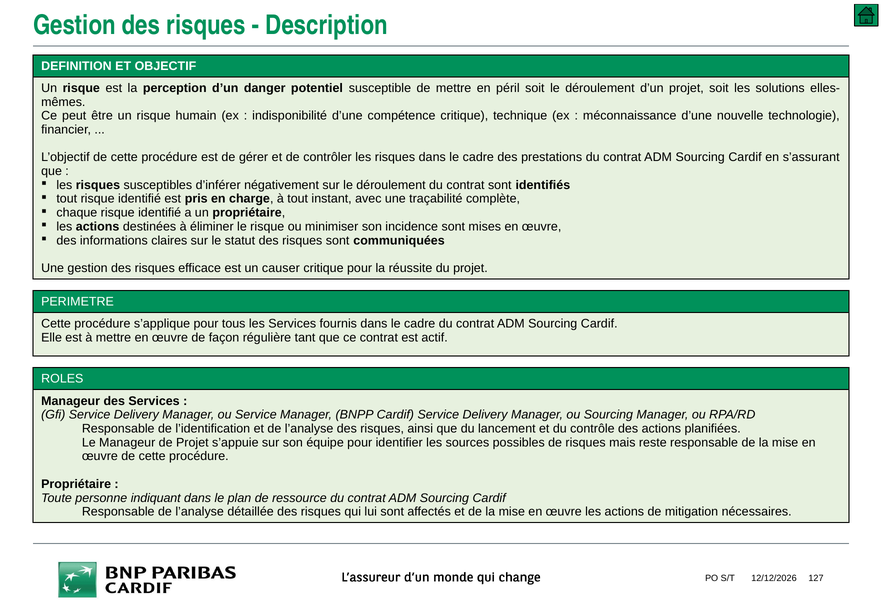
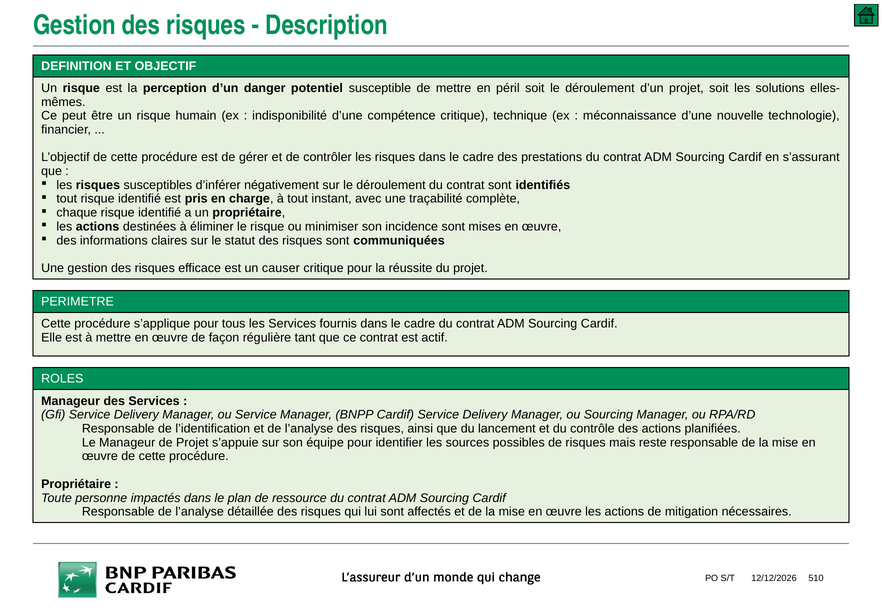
indiquant: indiquant -> impactés (156, 498)
127: 127 -> 510 (816, 578)
